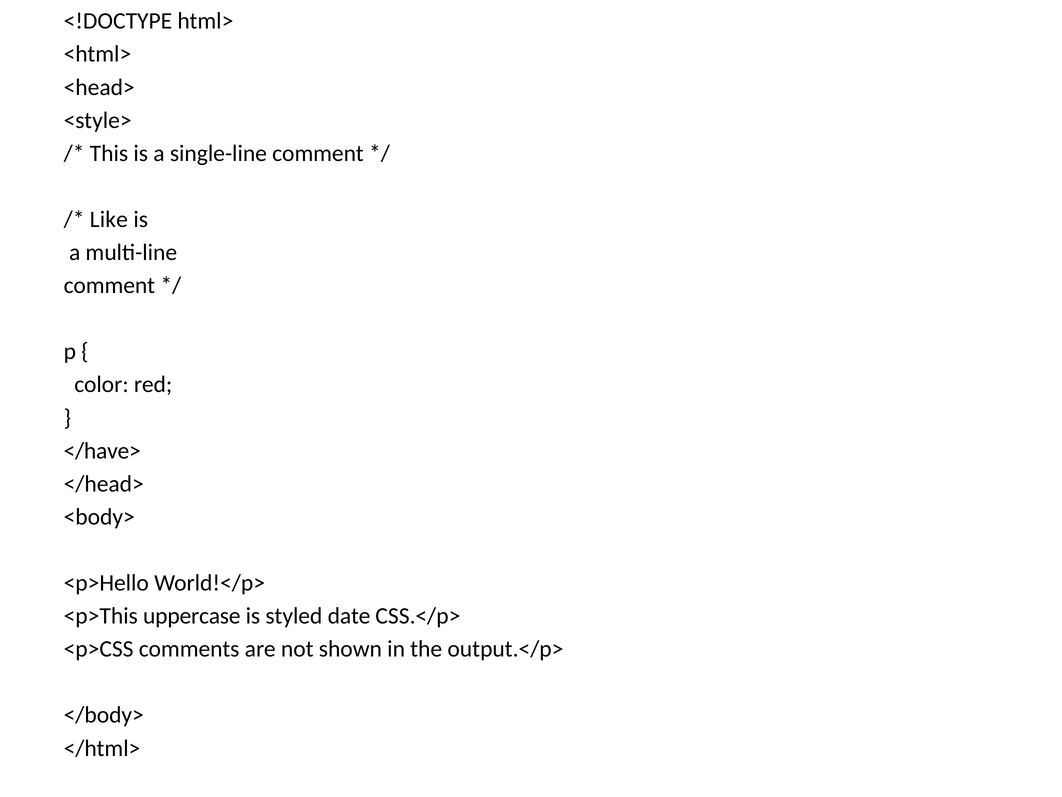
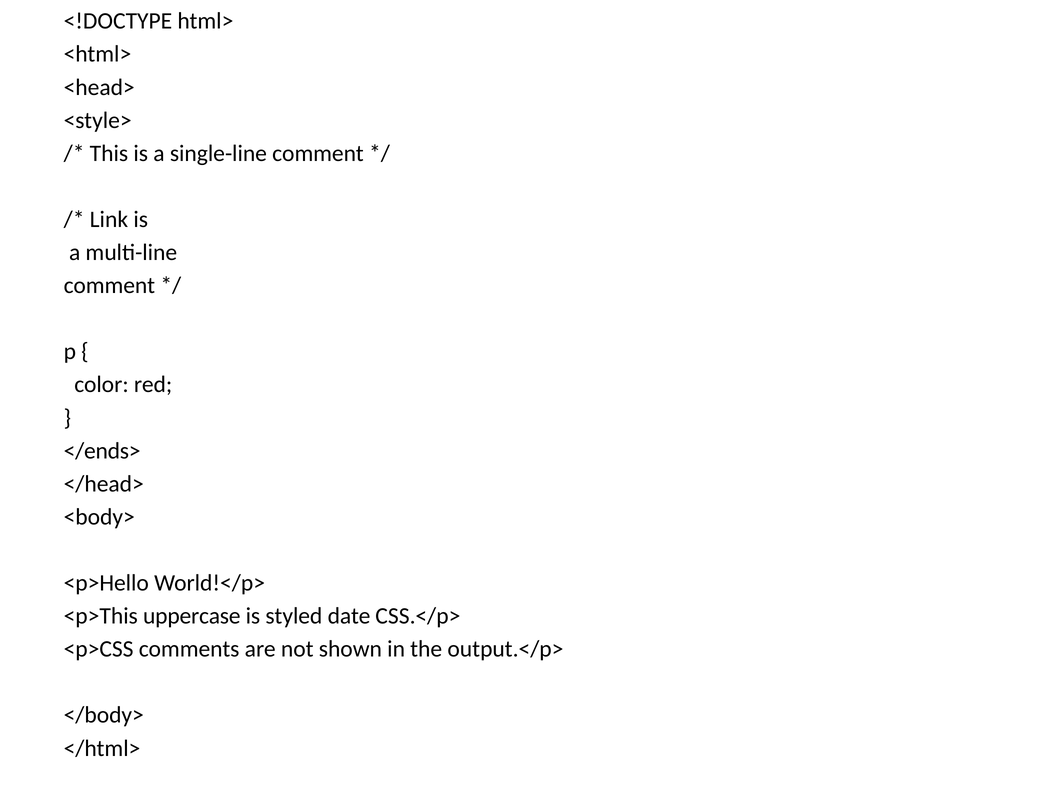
Like: Like -> Link (109, 219)
</have>: </have> -> </ends> (102, 451)
